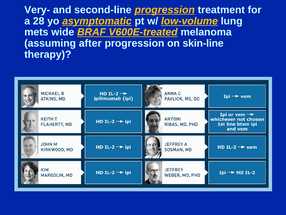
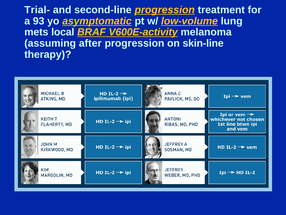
Very-: Very- -> Trial- (37, 10)
28: 28 -> 93 (39, 21)
wide: wide -> local (63, 32)
V600E-treated: V600E-treated -> V600E-activity (143, 32)
